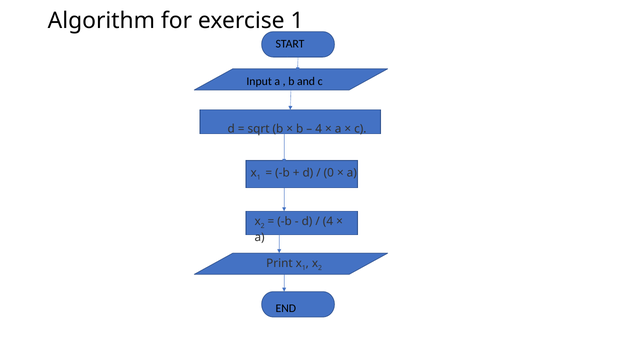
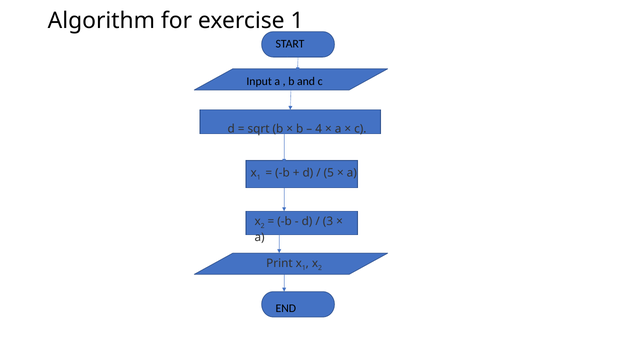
0: 0 -> 5 (329, 173)
4: 4 -> 3 (328, 221)
